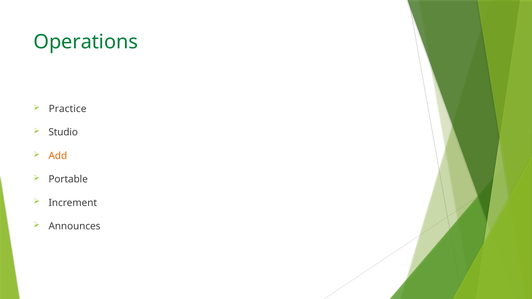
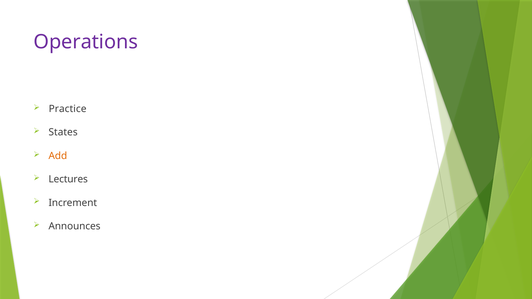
Operations colour: green -> purple (86, 42)
Studio: Studio -> States (63, 132)
Portable: Portable -> Lectures (68, 179)
